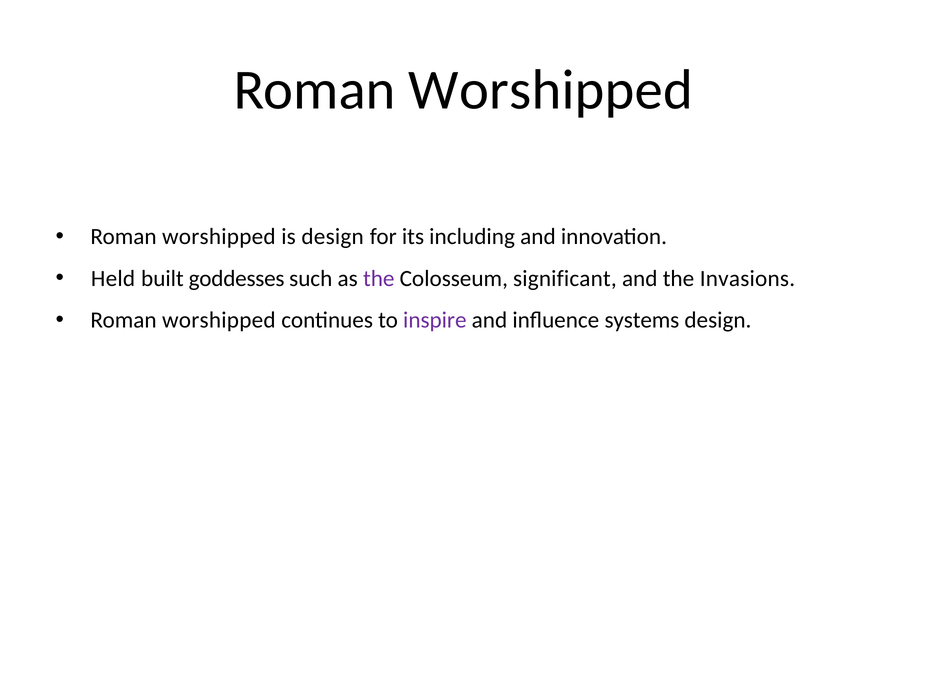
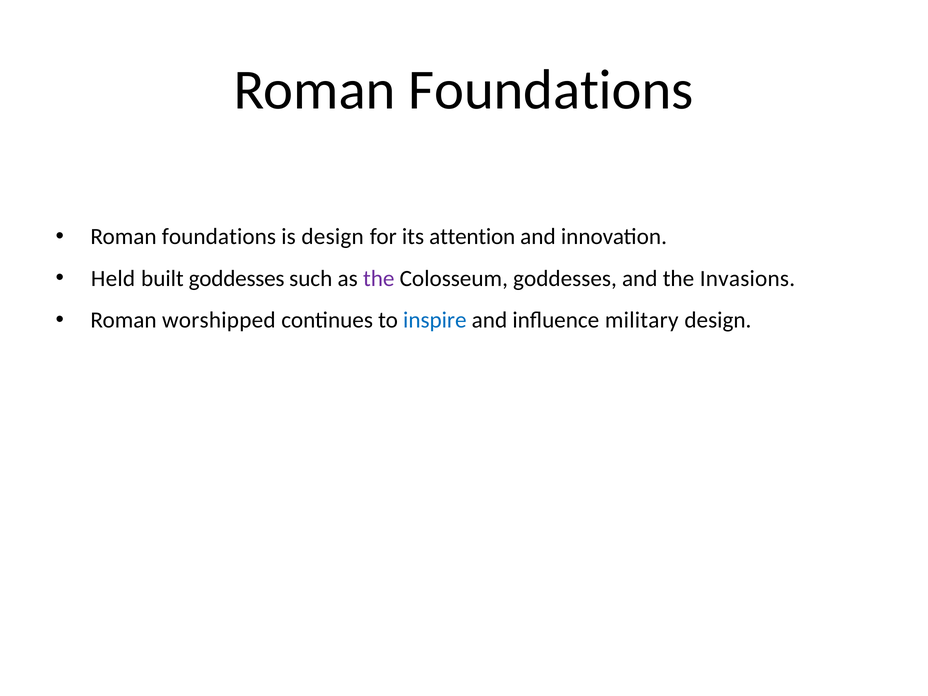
Worshipped: Worshipped -> Foundations (551, 90)
worshipped: worshipped -> foundations (219, 237)
including: including -> attention (472, 237)
Colosseum significant: significant -> goddesses (565, 278)
inspire colour: purple -> blue (435, 320)
systems: systems -> military (642, 320)
